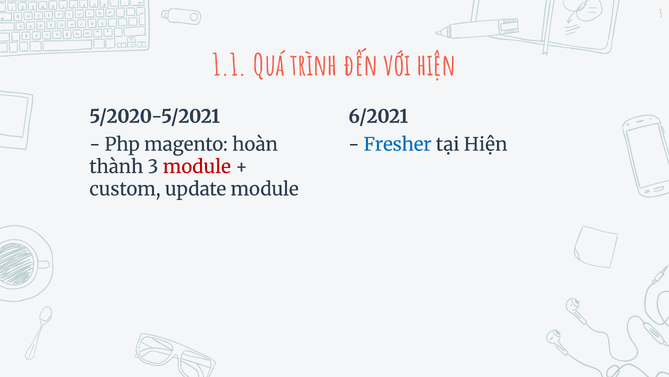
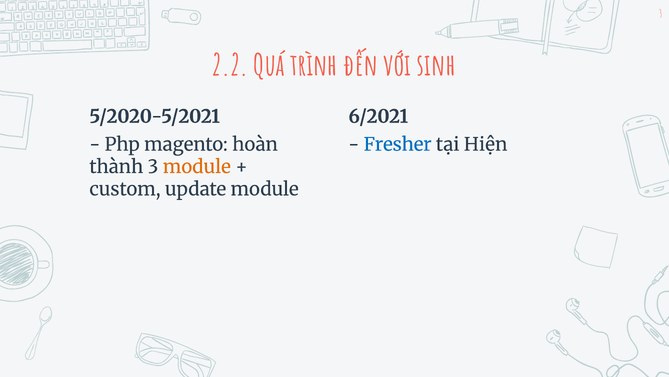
1.1: 1.1 -> 2.2 (230, 66)
với hiện: hiện -> sinh (436, 66)
module colour: red -> orange (197, 167)
